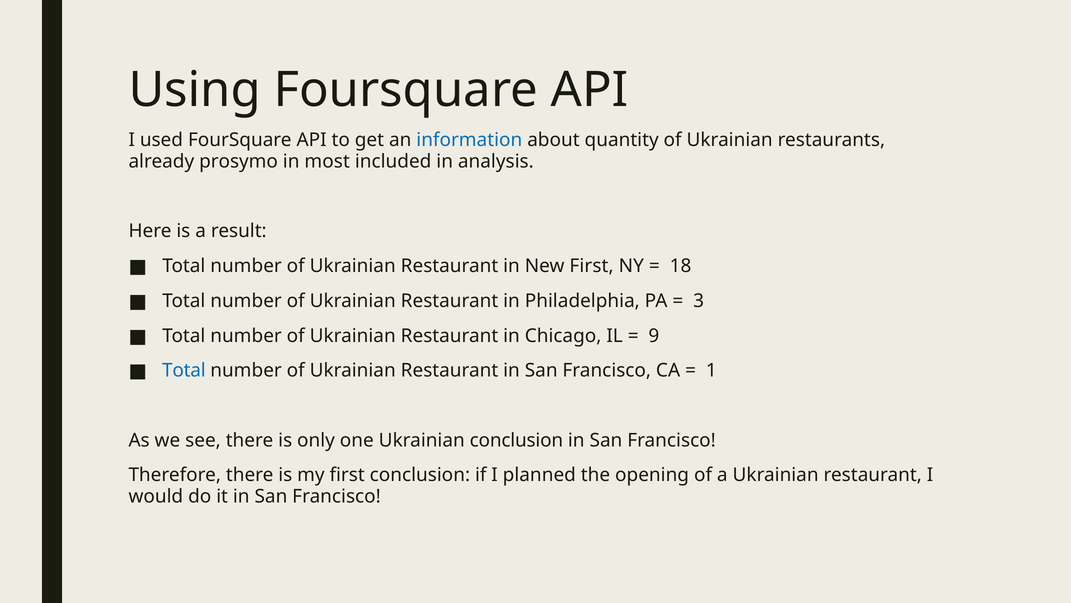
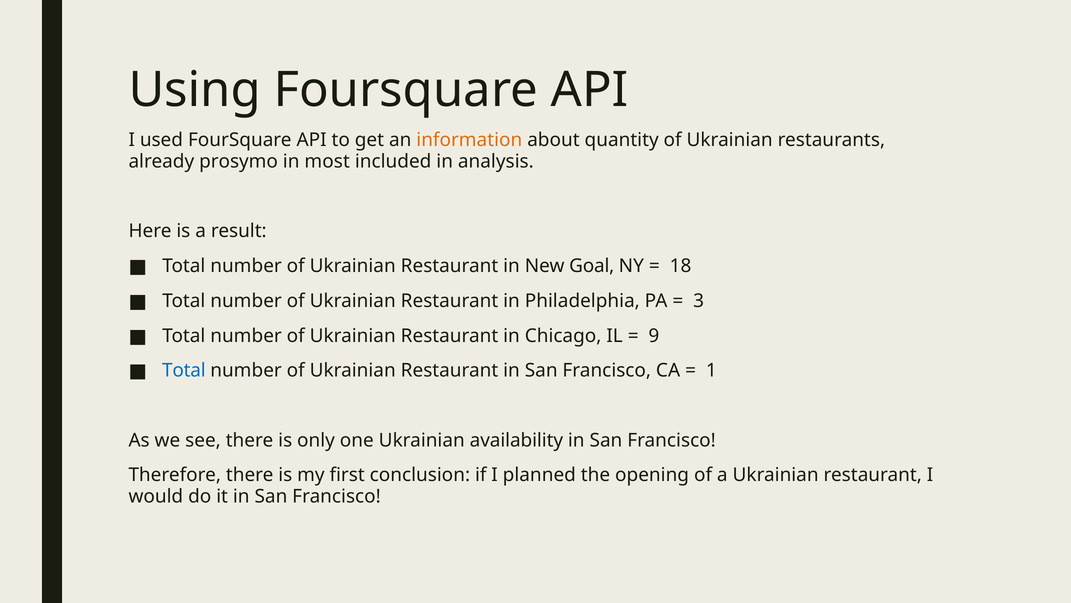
information colour: blue -> orange (469, 140)
New First: First -> Goal (592, 266)
Ukrainian conclusion: conclusion -> availability (516, 440)
